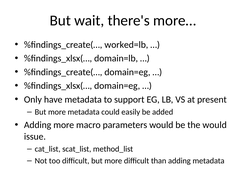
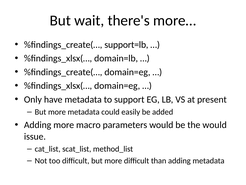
worked=lb: worked=lb -> support=lb (126, 45)
